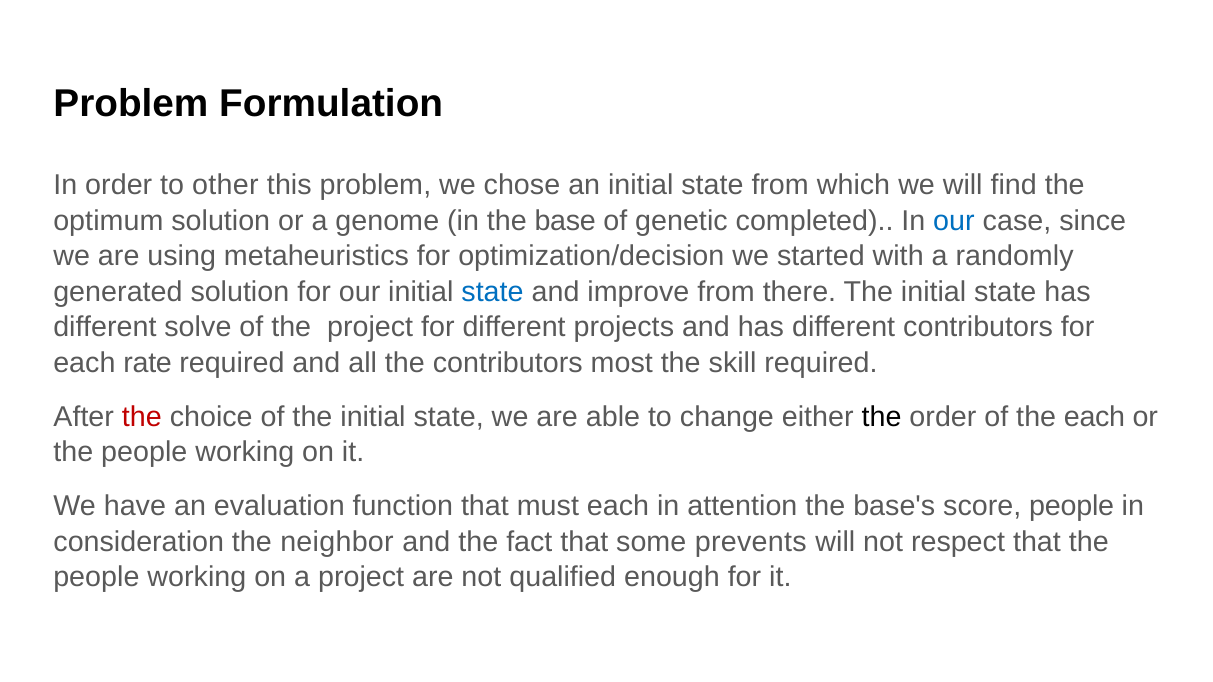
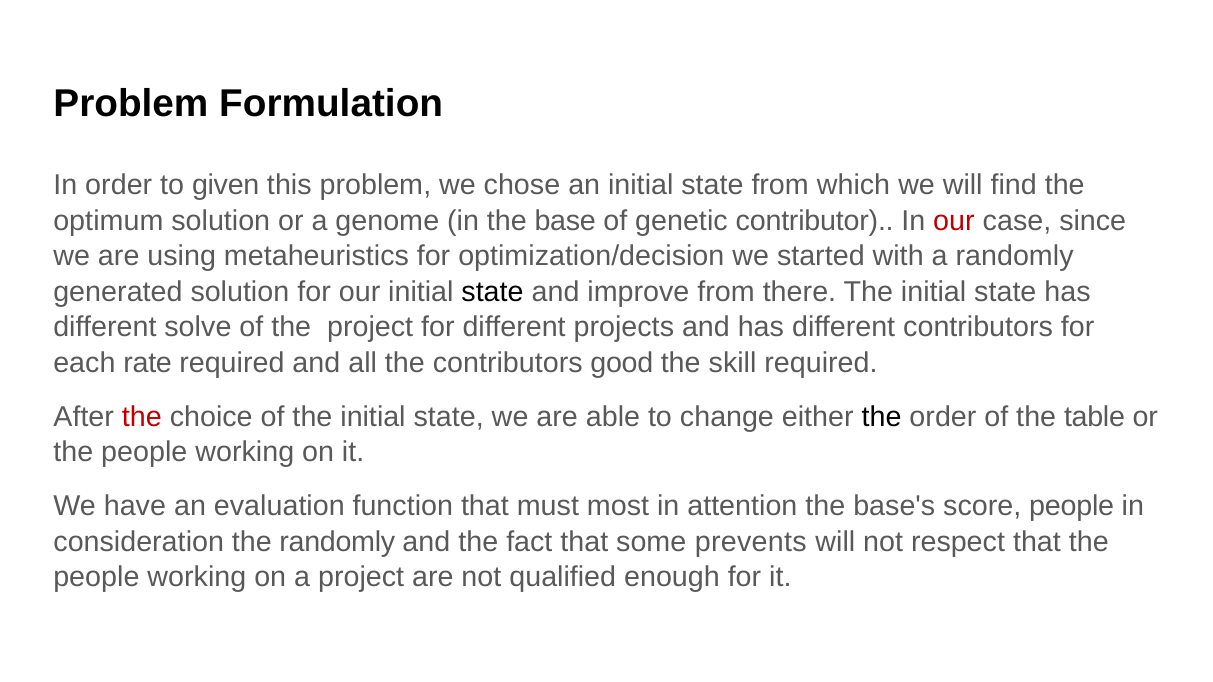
other: other -> given (226, 185)
completed: completed -> contributor (815, 221)
our colour: blue -> red (954, 221)
state colour: blue -> black (492, 292)
most: most -> good (622, 363)
the each: each -> table (1095, 417)
must each: each -> most (618, 506)
the neighbor: neighbor -> randomly (337, 542)
